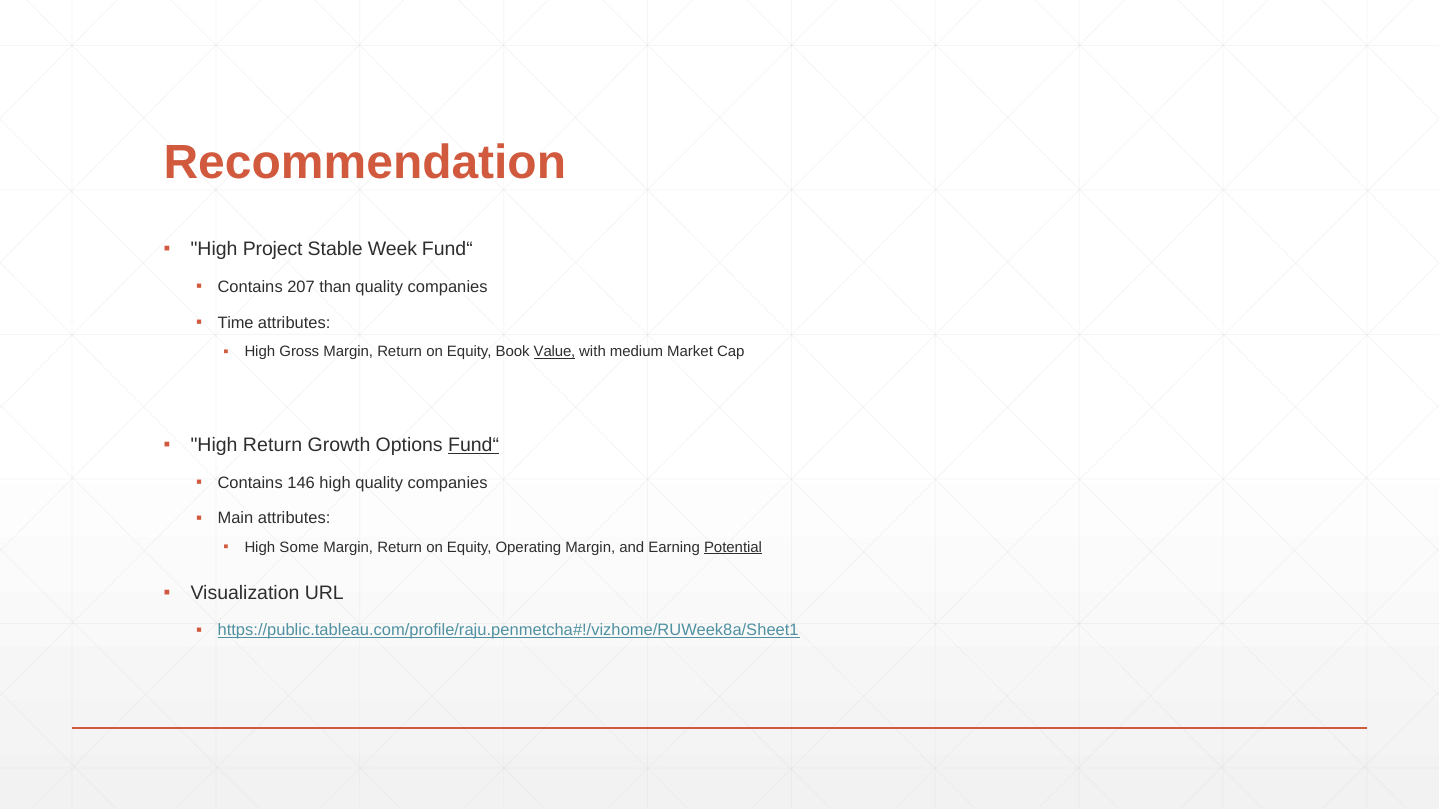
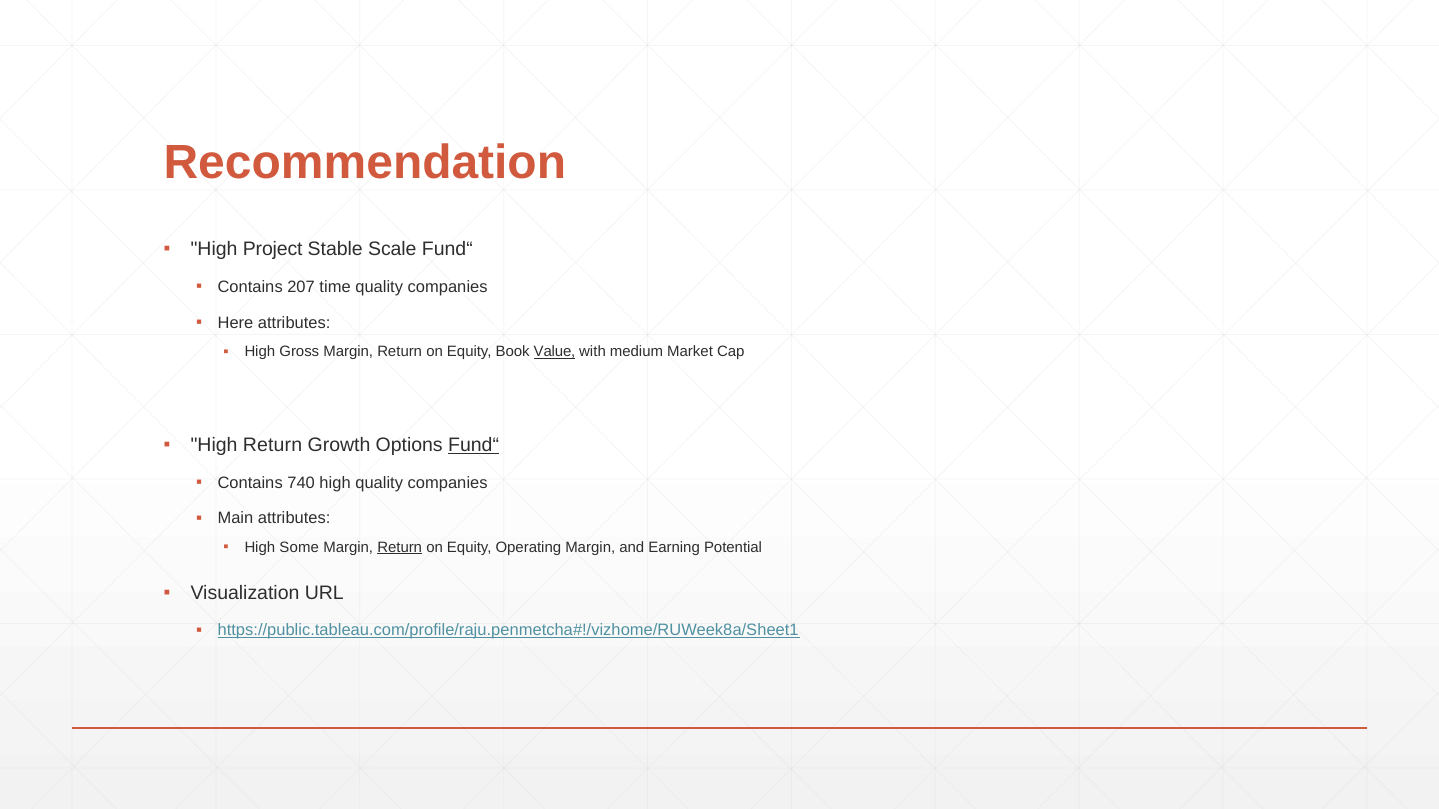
Week: Week -> Scale (392, 250)
than: than -> time (335, 287)
Time: Time -> Here (236, 323)
146: 146 -> 740 (301, 483)
Return underline: none -> present (400, 548)
Potential underline: present -> none (733, 548)
